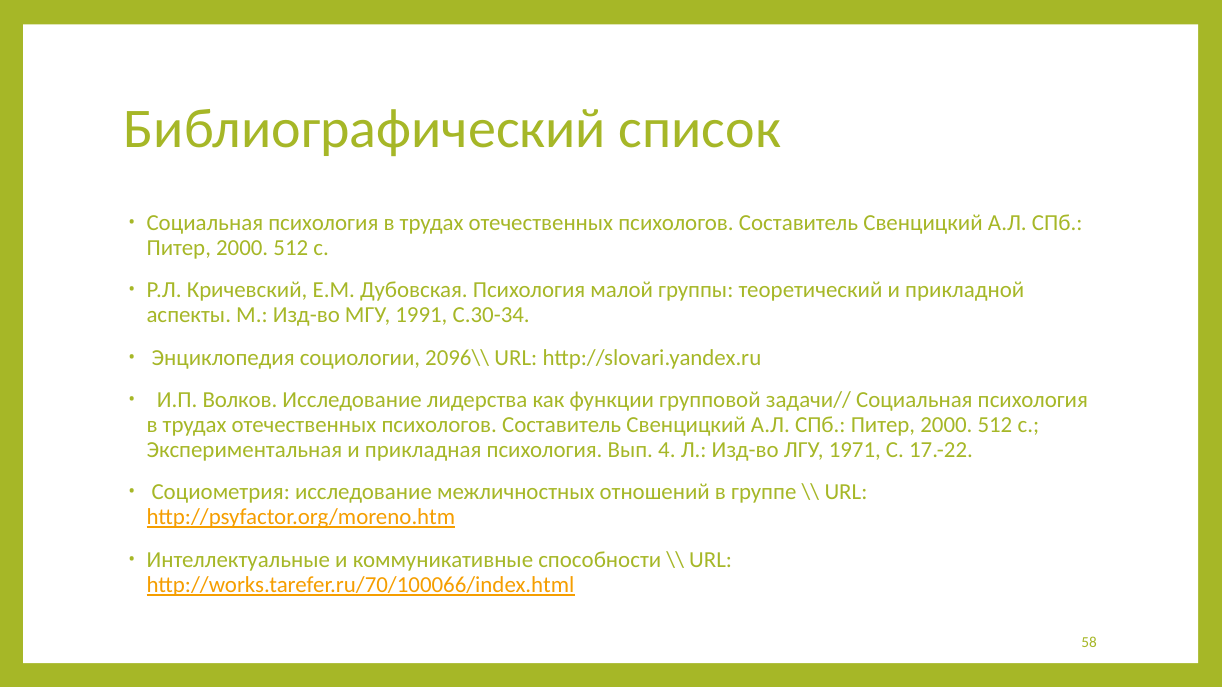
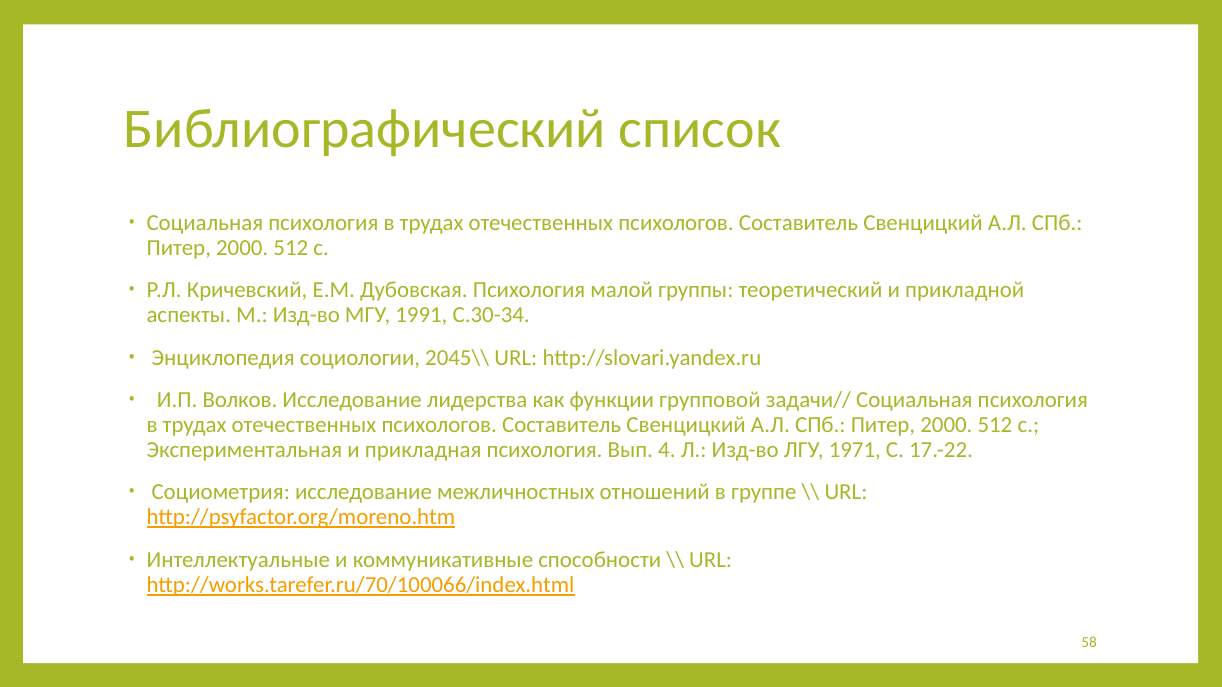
2096\\: 2096\\ -> 2045\\ (457, 358)
